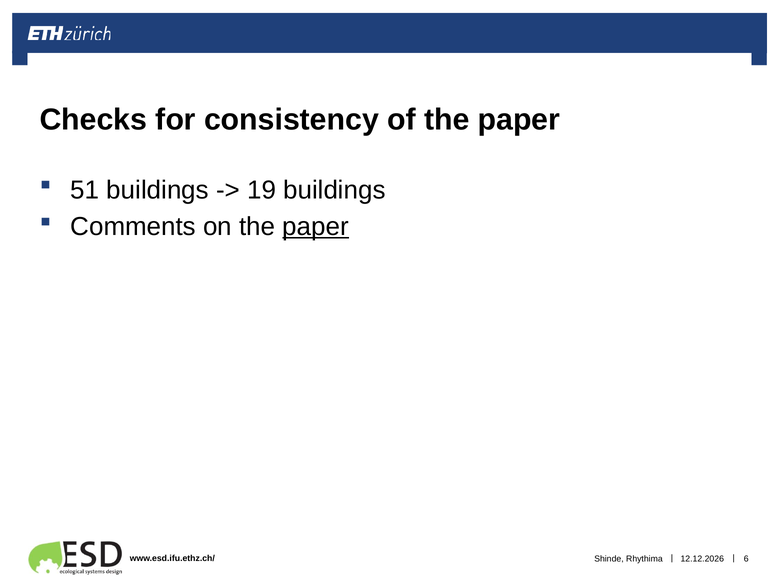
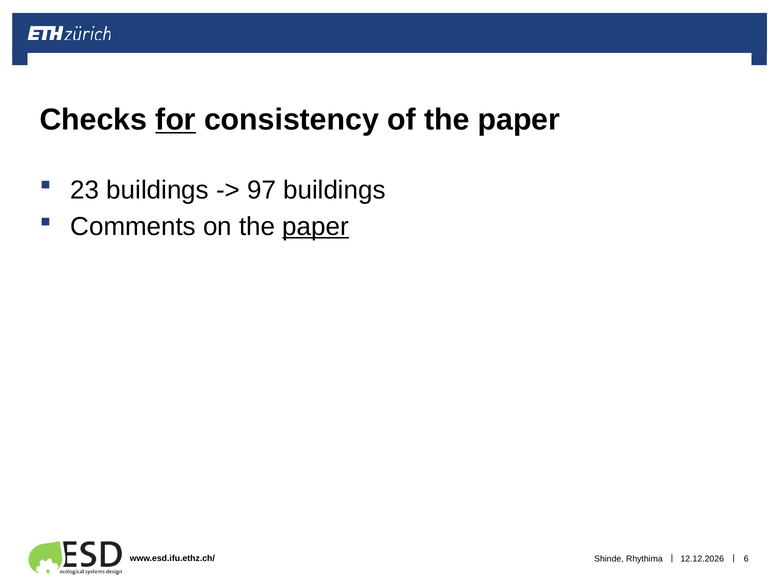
for underline: none -> present (176, 120)
51: 51 -> 23 (85, 190)
19: 19 -> 97 (262, 190)
